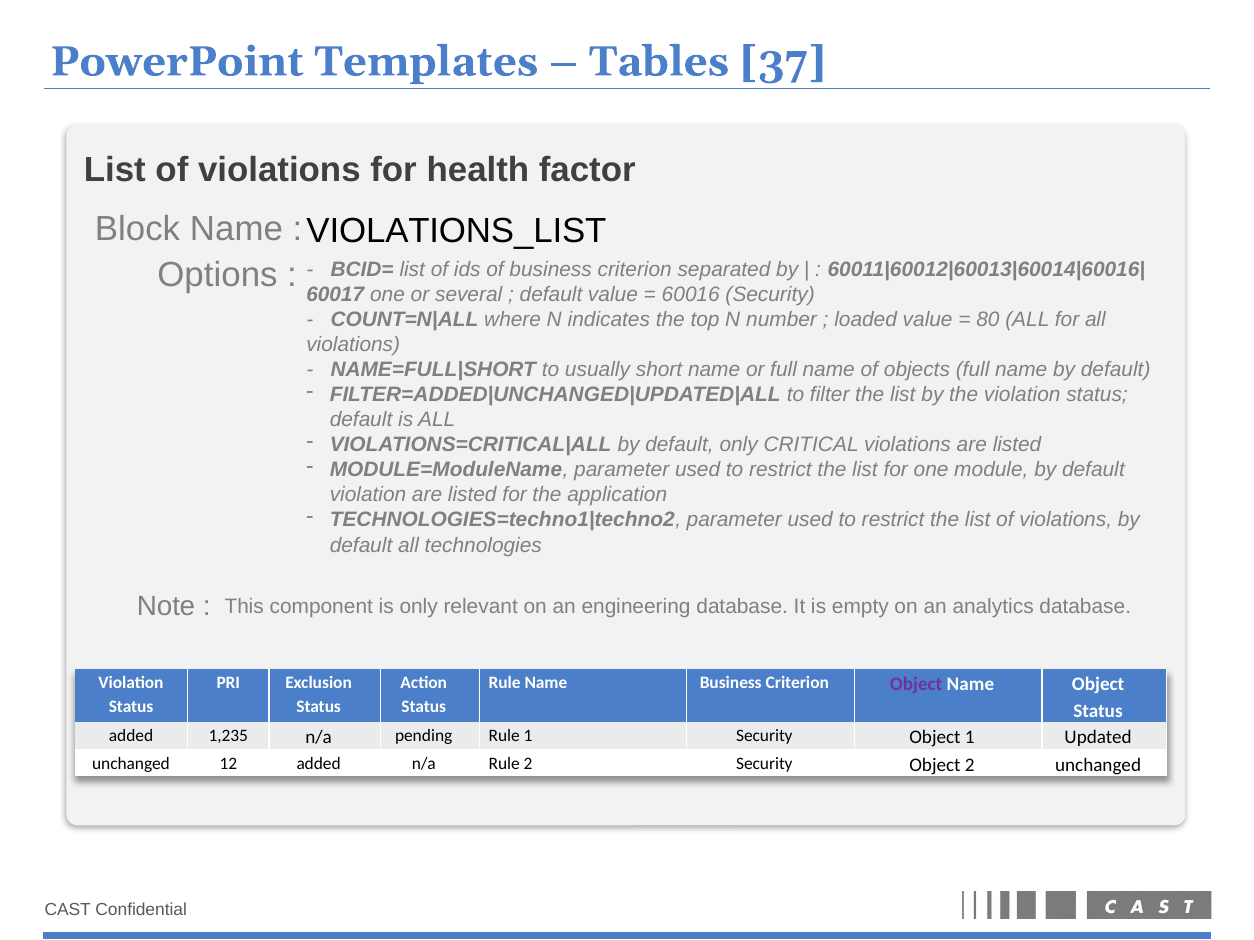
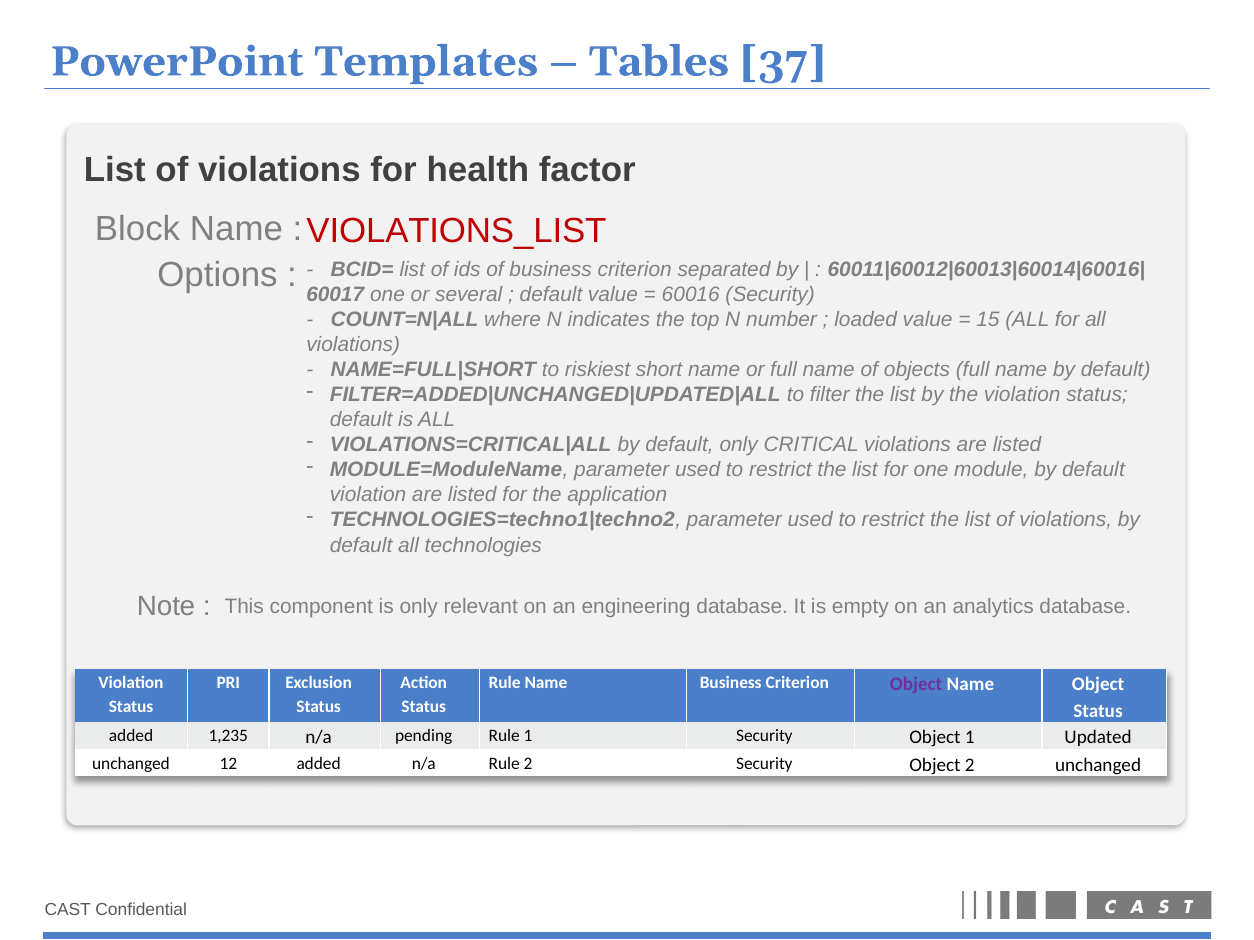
VIOLATIONS_LIST colour: black -> red (456, 231)
80: 80 -> 15 (988, 320)
usually: usually -> riskiest (598, 370)
